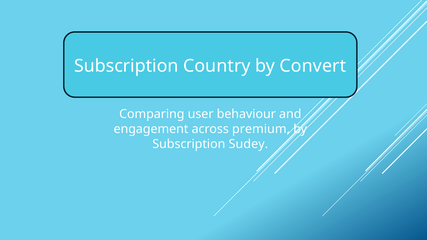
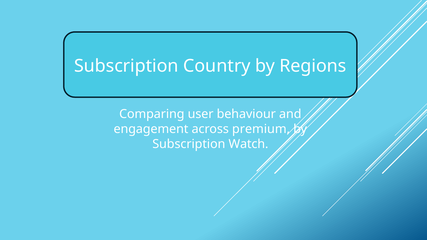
Convert: Convert -> Regions (313, 66)
Sudey: Sudey -> Watch (248, 144)
